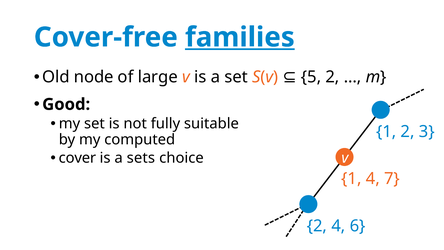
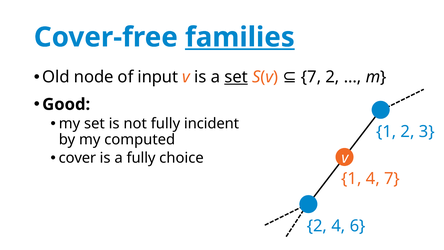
large: large -> input (158, 77)
set underline: none -> present (236, 77)
S(v 5: 5 -> 7 (311, 77)
suitable: suitable -> incident (212, 124)
a sets: sets -> fully (141, 158)
